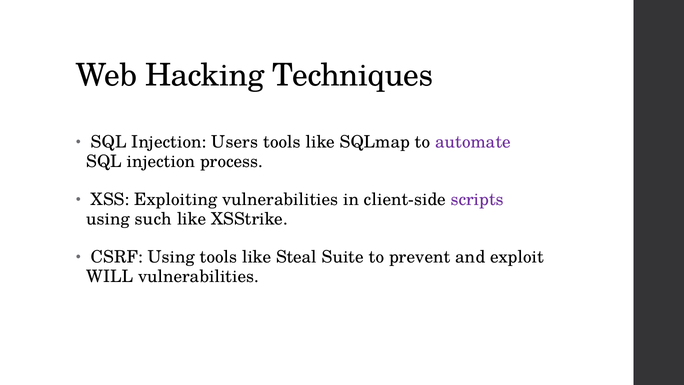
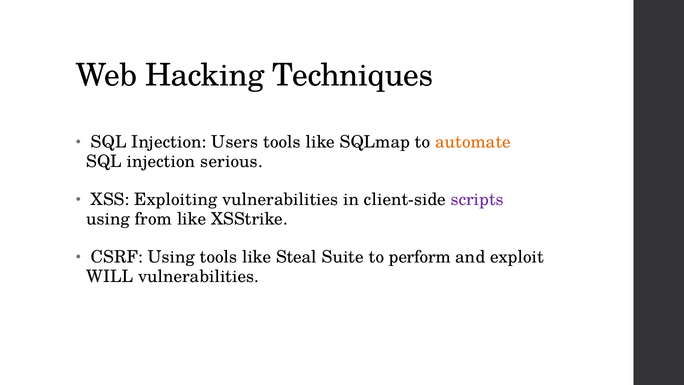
automate colour: purple -> orange (473, 142)
process: process -> serious (232, 161)
such: such -> from (153, 219)
prevent: prevent -> perform (420, 257)
